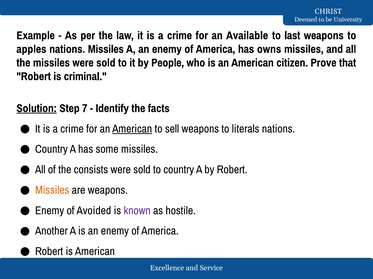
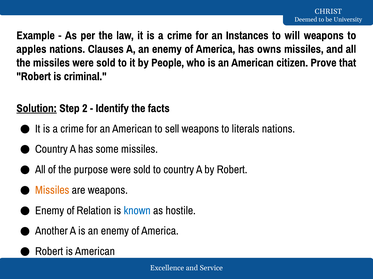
Available: Available -> Instances (247, 36)
last: last -> will (292, 36)
nations Missiles: Missiles -> Clauses (106, 49)
7: 7 -> 2 (85, 109)
American underline: present -> none (132, 129)
consists: consists -> purpose (91, 170)
Avoided: Avoided -> Relation (94, 211)
known colour: purple -> blue (137, 211)
